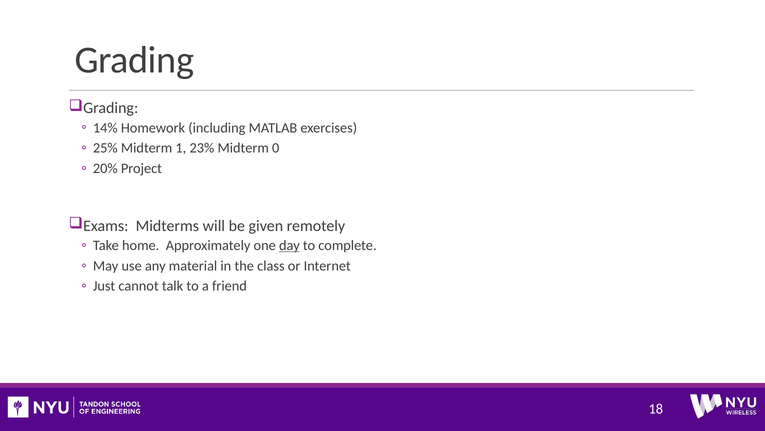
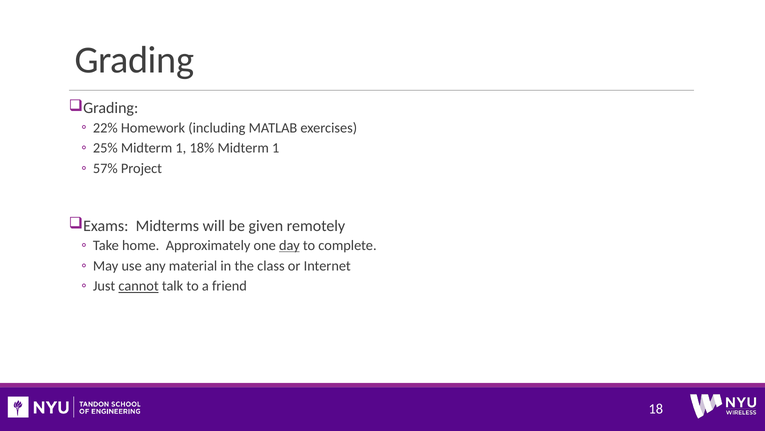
14%: 14% -> 22% (105, 128)
23%: 23% -> 18% (202, 148)
0: 0 -> 1 (276, 148)
20%: 20% -> 57% (105, 168)
cannot underline: none -> present (139, 286)
